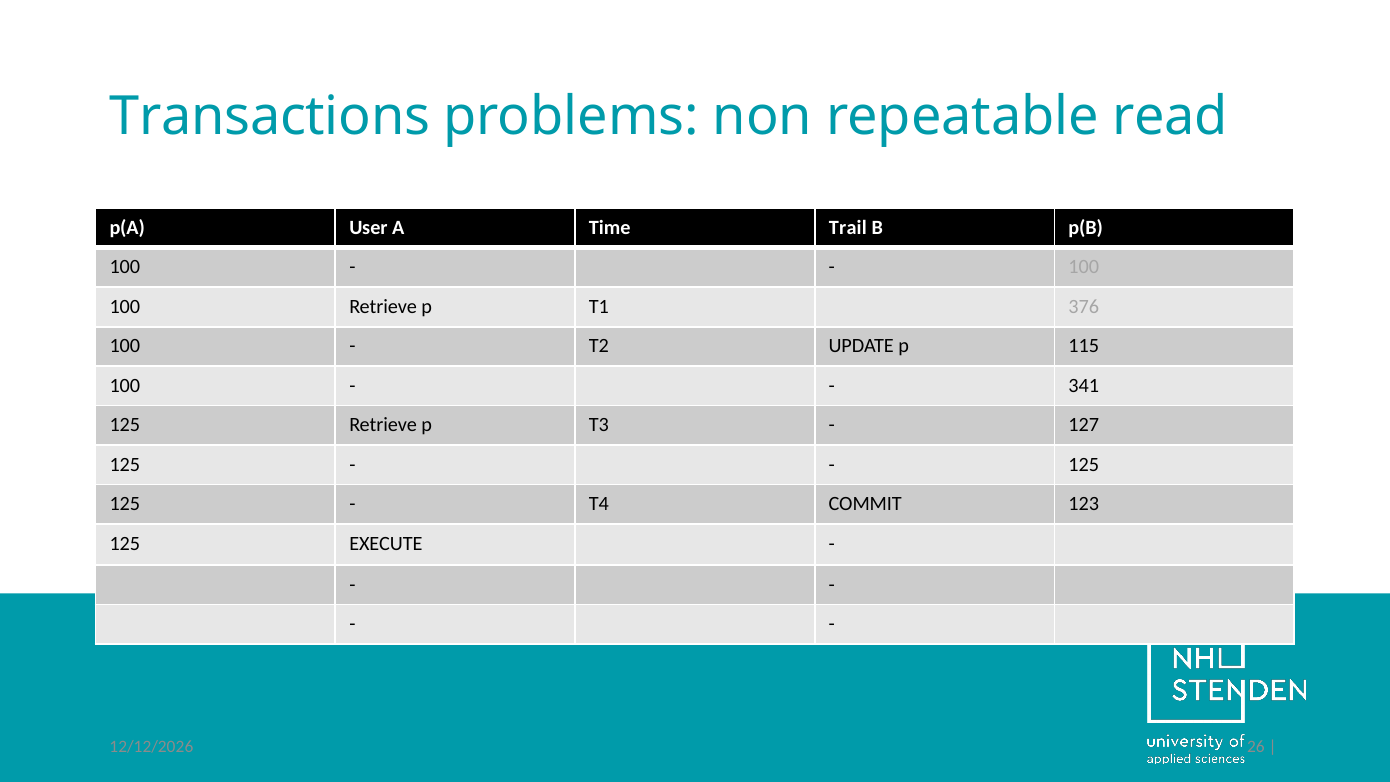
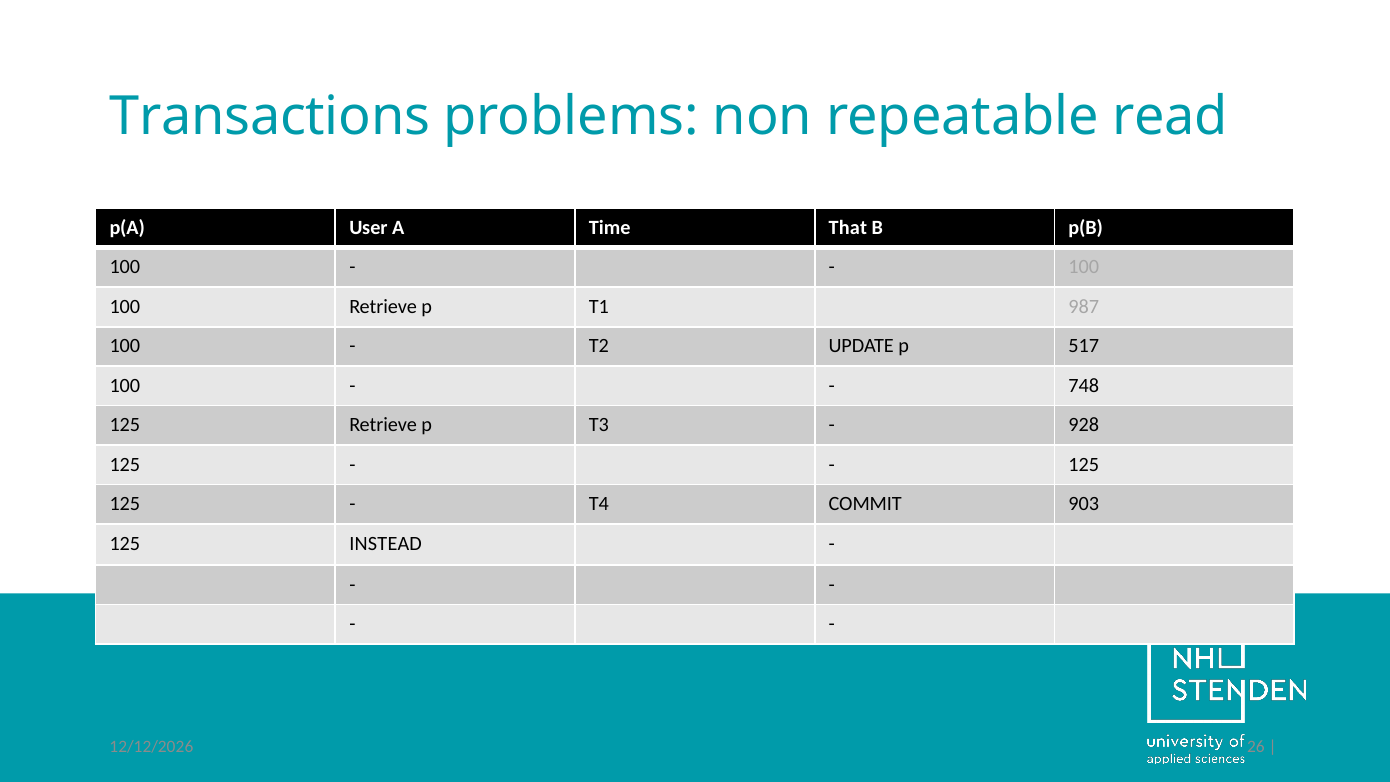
Trail: Trail -> That (848, 228)
376: 376 -> 987 (1084, 307)
115: 115 -> 517 (1084, 346)
341: 341 -> 748 (1084, 386)
127: 127 -> 928 (1084, 425)
123: 123 -> 903 (1084, 504)
EXECUTE: EXECUTE -> INSTEAD (386, 543)
